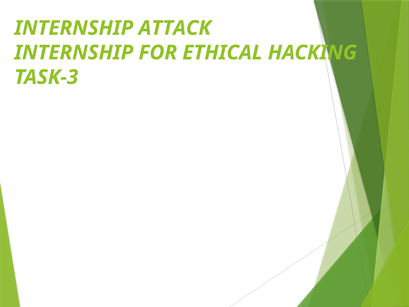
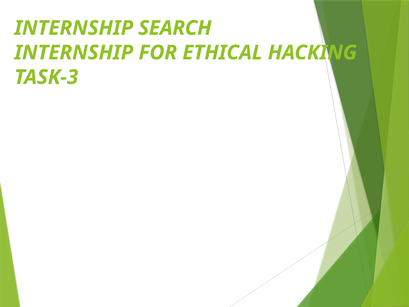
ATTACK: ATTACK -> SEARCH (175, 28)
